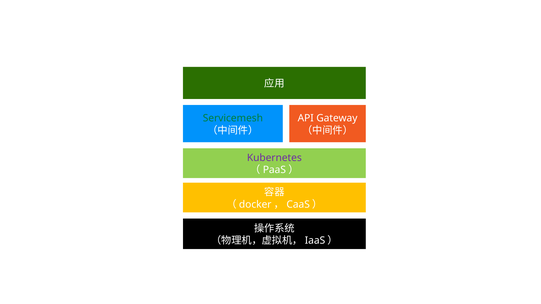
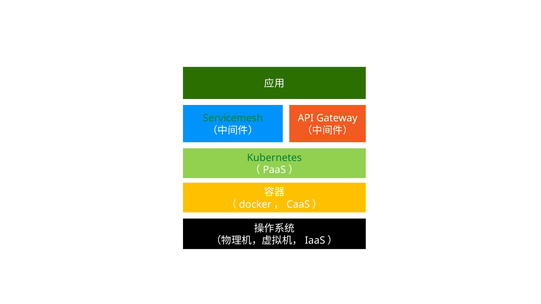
Kubernetes colour: purple -> green (274, 158)
